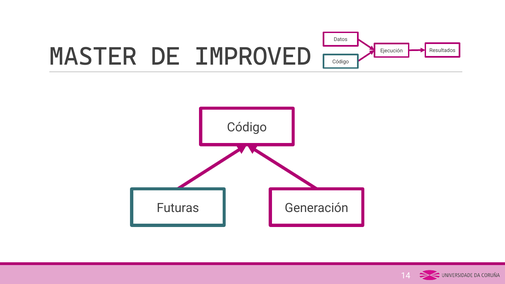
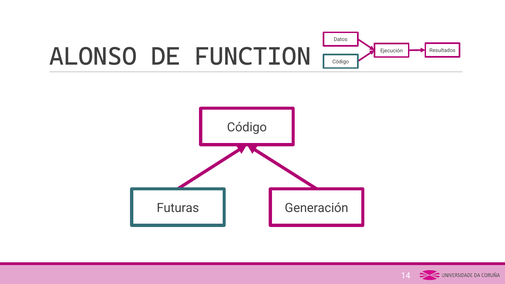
MASTER: MASTER -> ALONSO (93, 57)
IMPROVED: IMPROVED -> FUNCTION (253, 57)
